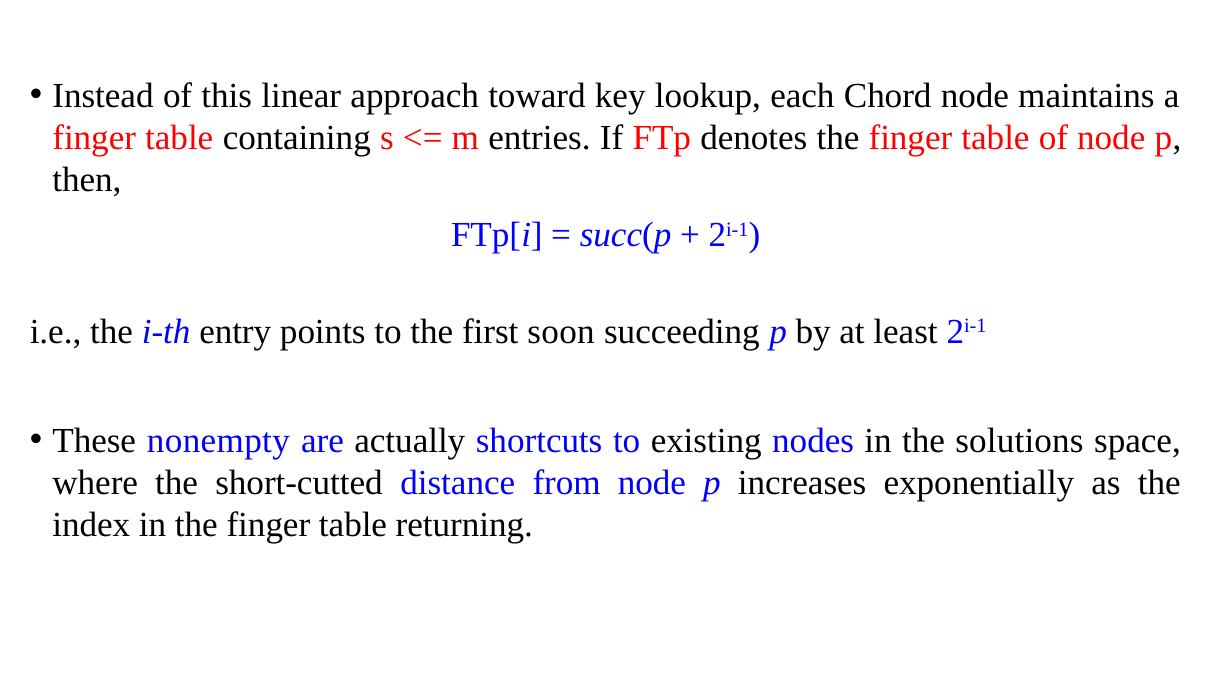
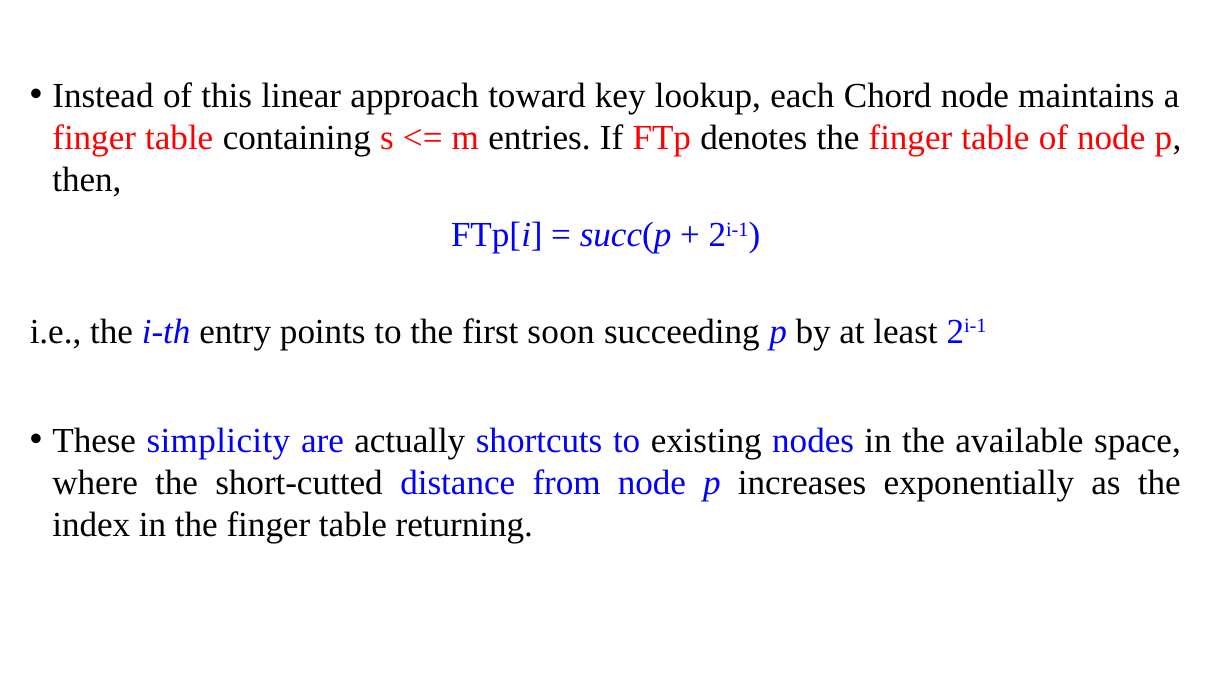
nonempty: nonempty -> simplicity (218, 441)
solutions: solutions -> available (1019, 441)
